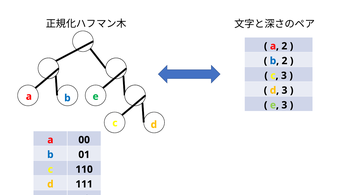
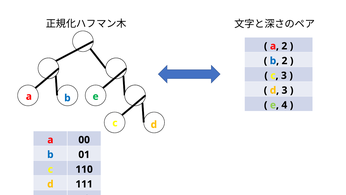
e 3: 3 -> 4 (284, 105)
